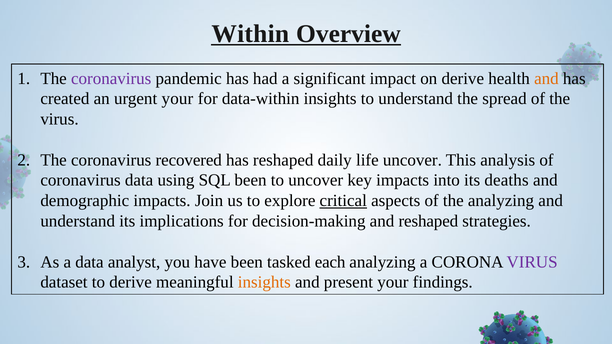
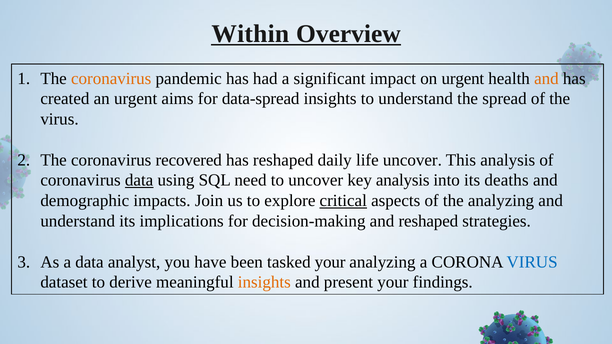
coronavirus colour: purple -> orange (111, 78)
on derive: derive -> urgent (463, 78)
urgent your: your -> aims (178, 99)
data-within: data-within -> data-spread (261, 99)
data underline: none -> present (139, 180)
SQL been: been -> need (250, 180)
key impacts: impacts -> analysis (403, 180)
tasked each: each -> your (330, 262)
VIRUS colour: purple -> blue (532, 262)
